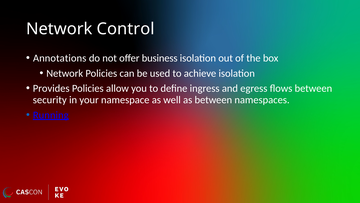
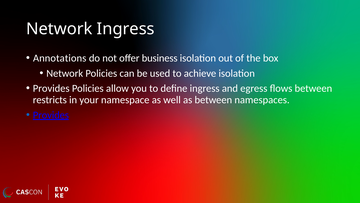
Network Control: Control -> Ingress (126, 29)
security: security -> restricts (50, 100)
Running: Running -> Provides (51, 115)
